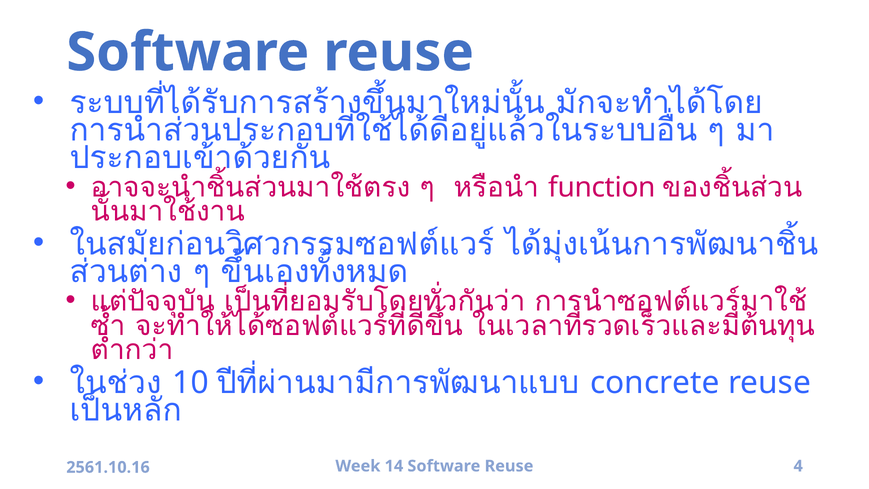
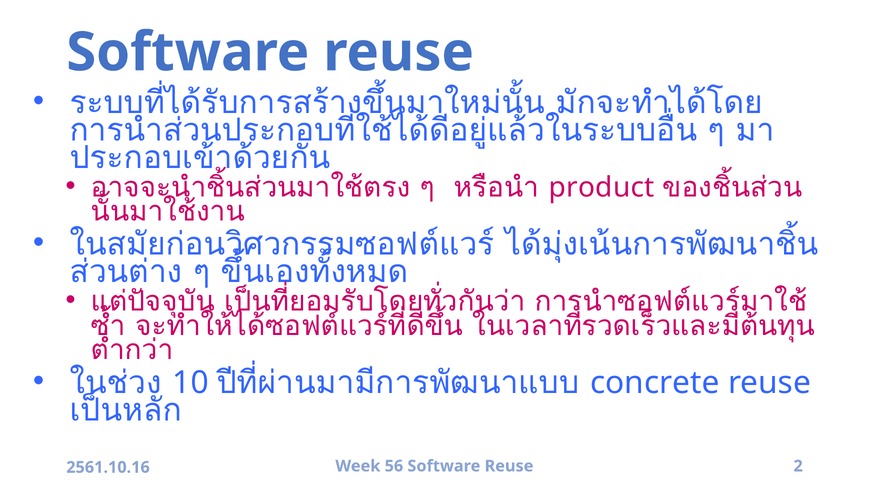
function: function -> product (602, 187)
14: 14 -> 56 (394, 466)
4: 4 -> 2 (798, 466)
